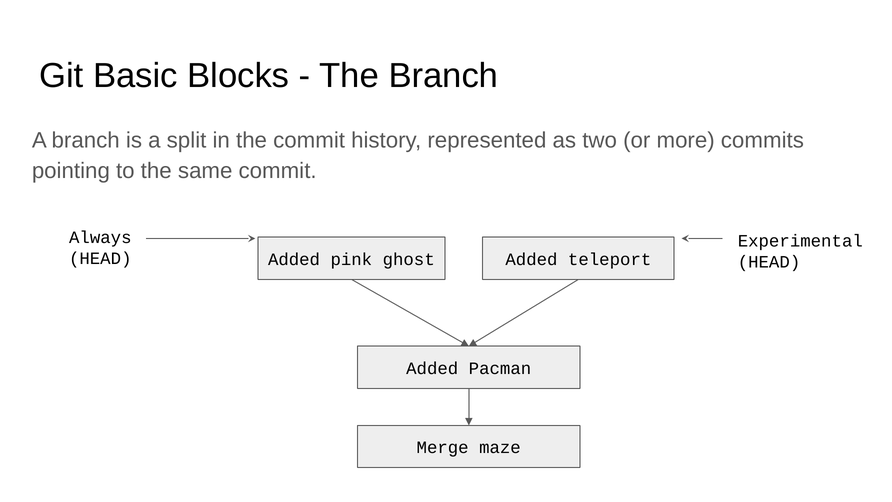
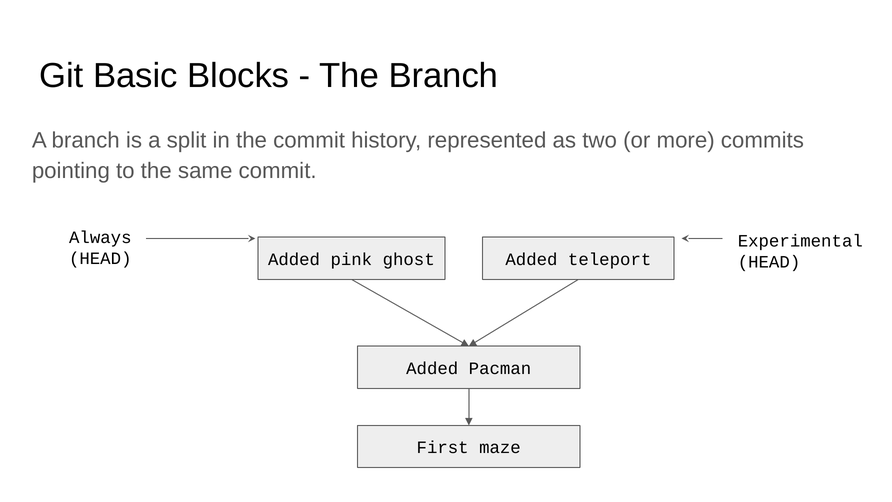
Merge: Merge -> First (443, 448)
